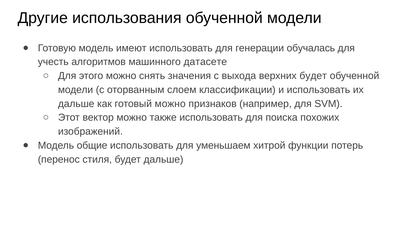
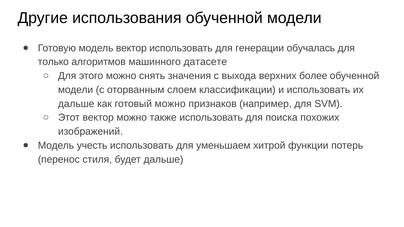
модель имеют: имеют -> вектор (131, 48)
учесть: учесть -> только (53, 62)
верхних будет: будет -> более (313, 76)
общие: общие -> учесть (92, 146)
